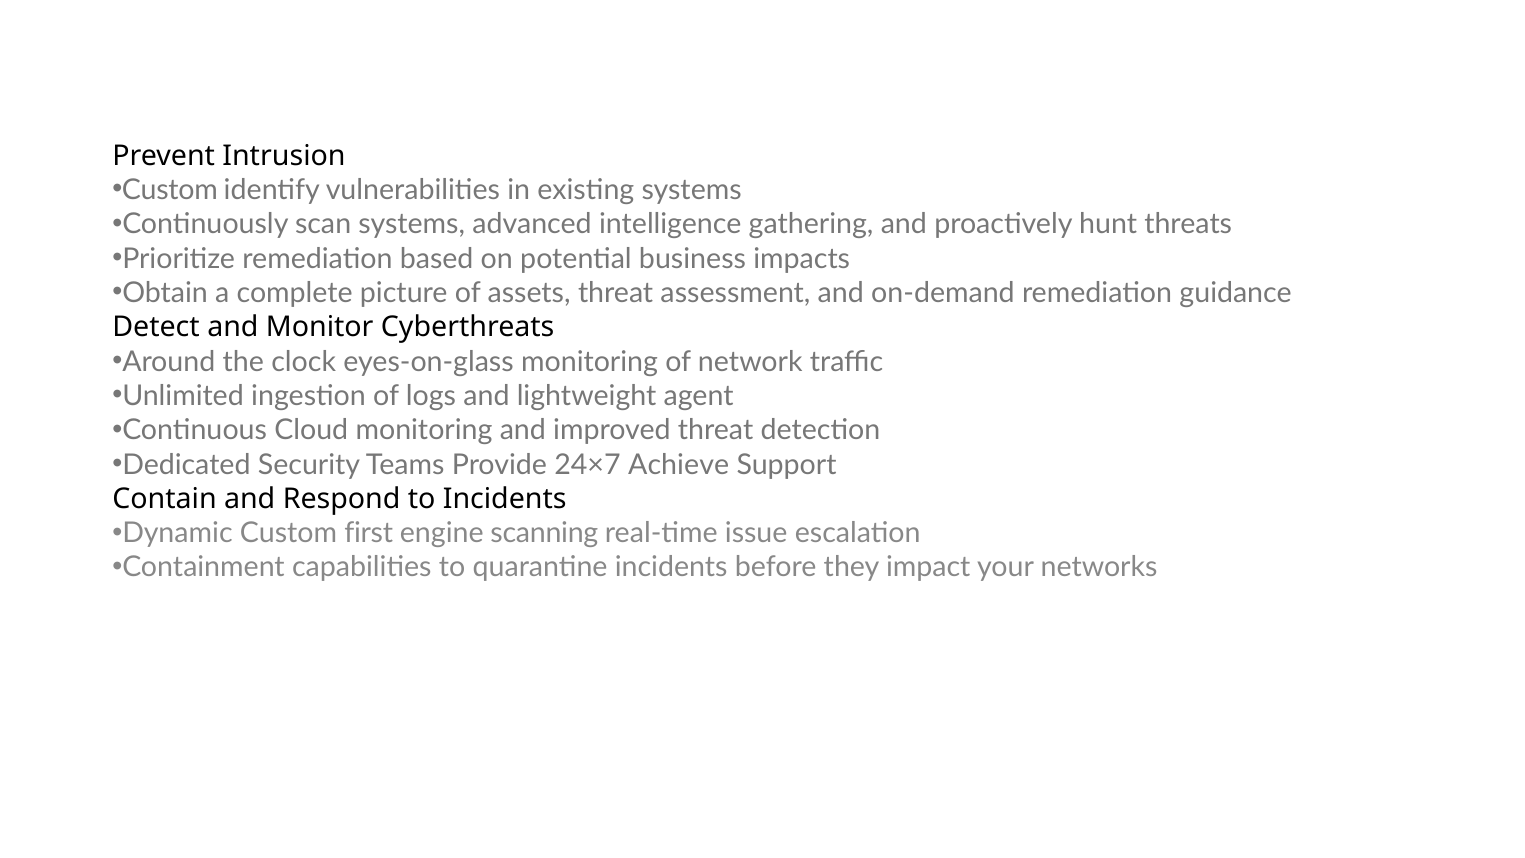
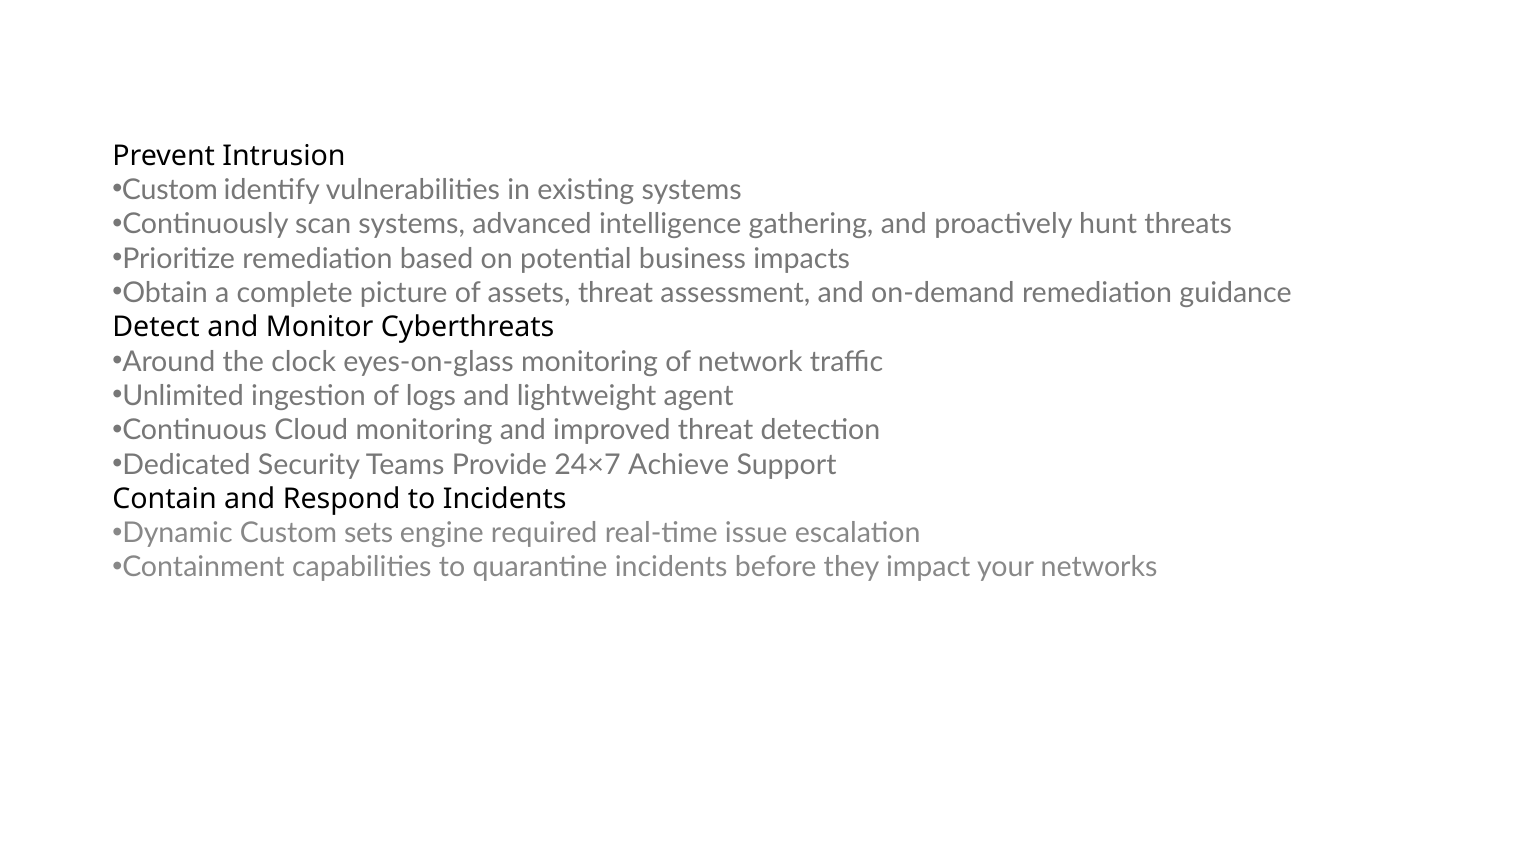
first: first -> sets (369, 533)
scanning: scanning -> required (544, 533)
